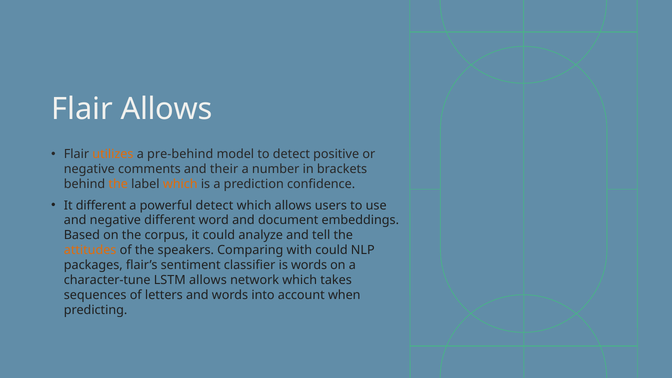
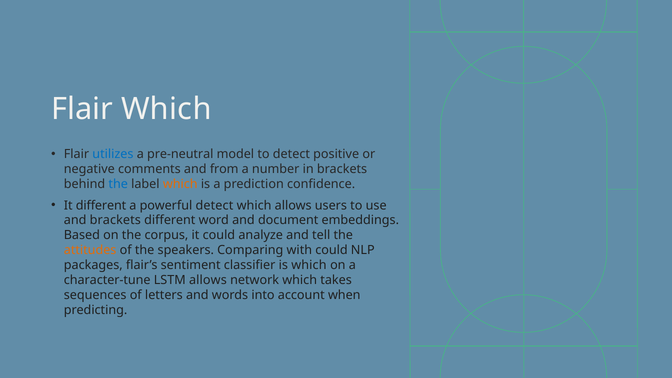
Flair Allows: Allows -> Which (166, 109)
utilizes colour: orange -> blue (113, 154)
pre-behind: pre-behind -> pre-neutral (180, 154)
their: their -> from (224, 169)
the colour: orange -> blue (118, 184)
and negative: negative -> brackets (115, 220)
is words: words -> which (309, 265)
